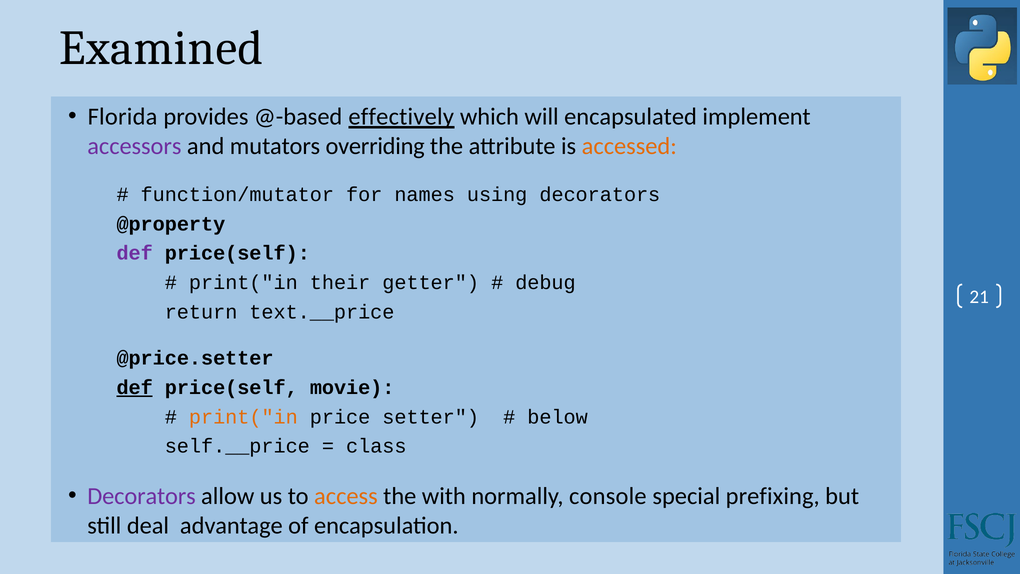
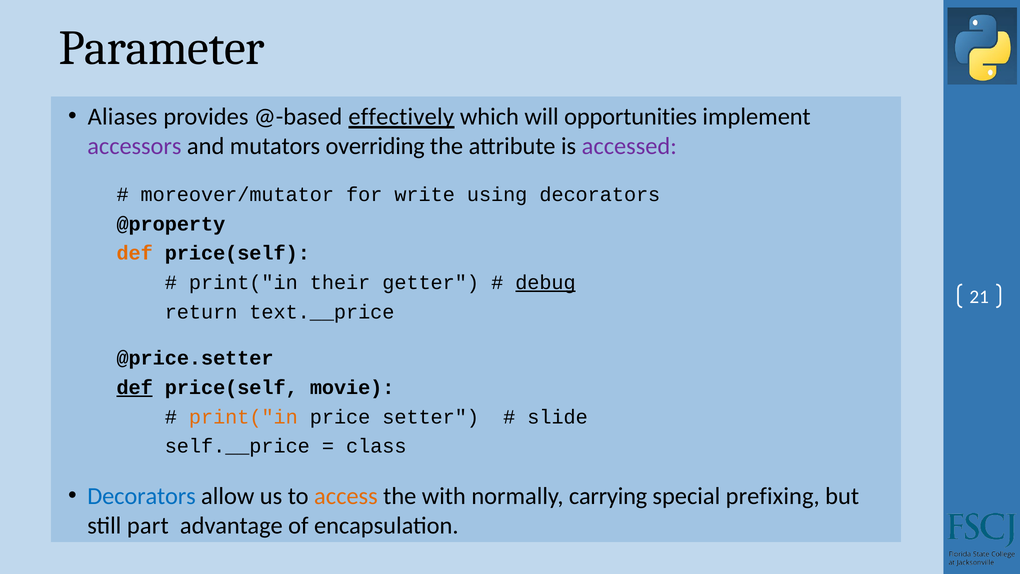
Examined: Examined -> Parameter (162, 48)
Florida: Florida -> Aliases (123, 117)
encapsulated: encapsulated -> opportunities (631, 117)
accessed colour: orange -> purple (629, 146)
function/mutator: function/mutator -> moreover/mutator (237, 195)
names: names -> write (425, 195)
def colour: purple -> orange (135, 253)
debug underline: none -> present (545, 283)
below: below -> slide (558, 417)
Decorators colour: purple -> blue (142, 496)
console: console -> carrying (608, 496)
deal: deal -> part (148, 525)
